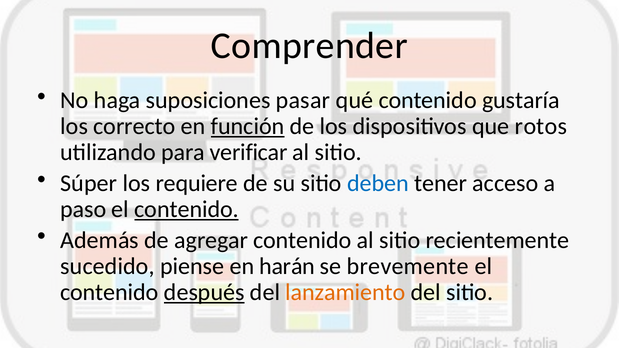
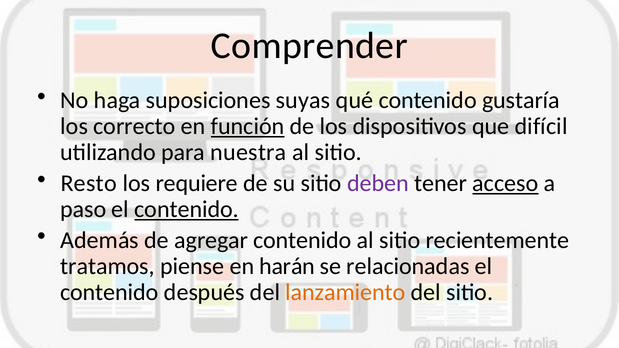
pasar: pasar -> suyas (303, 100)
rotos: rotos -> difícil (541, 126)
verificar: verificar -> nuestra (248, 152)
Súper: Súper -> Resto (89, 183)
deben colour: blue -> purple (378, 183)
acceso underline: none -> present (505, 183)
sucedido: sucedido -> tratamos (108, 266)
brevemente: brevemente -> relacionadas (408, 266)
después underline: present -> none (204, 292)
